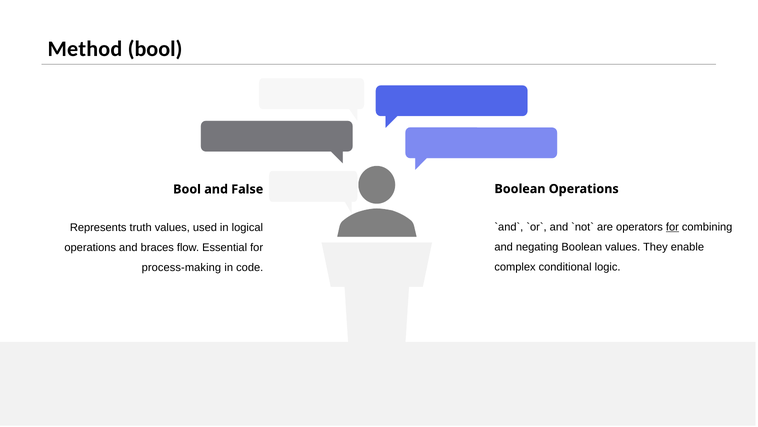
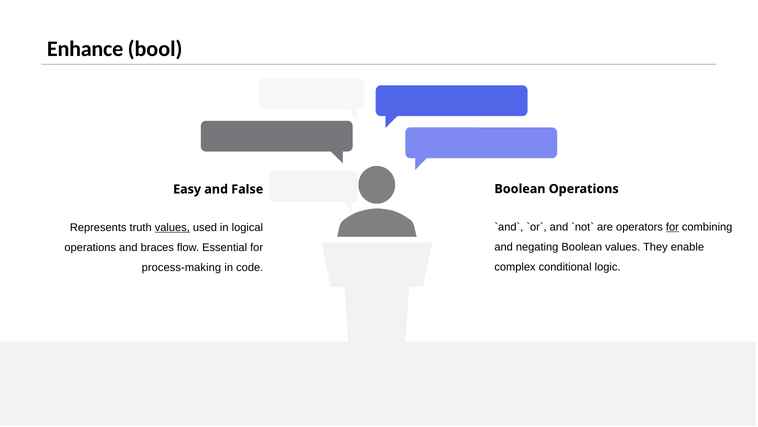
Method: Method -> Enhance (85, 49)
Bool: Bool -> Easy (187, 189)
values underline: none -> present (172, 227)
